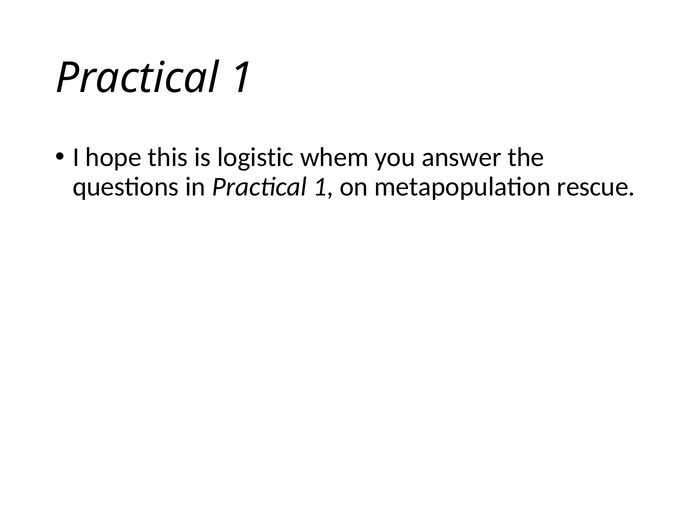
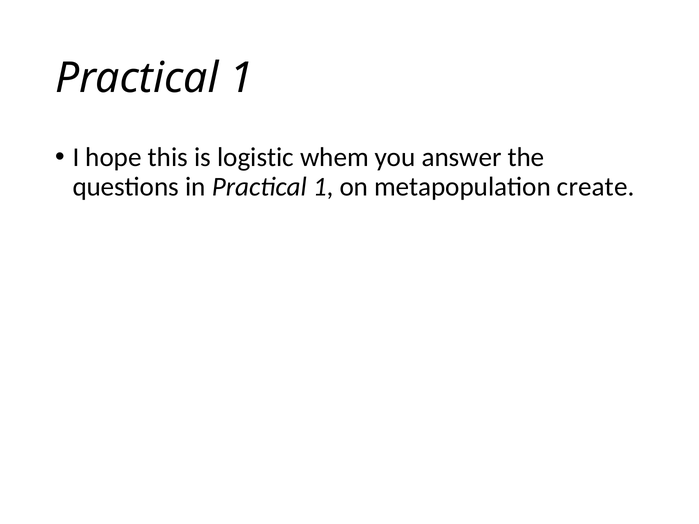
rescue: rescue -> create (596, 187)
